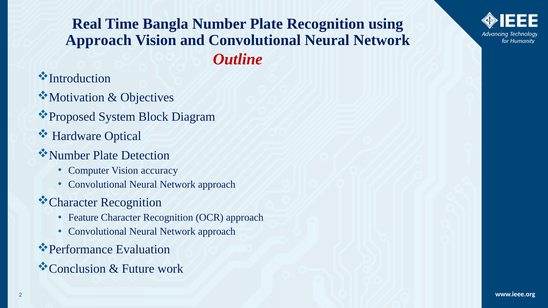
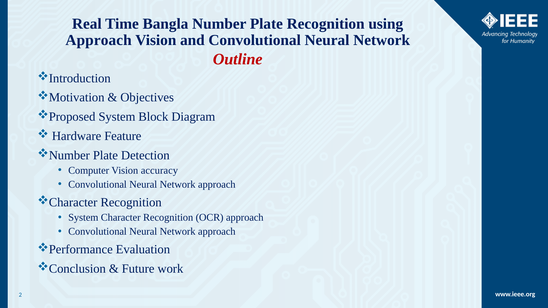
Optical: Optical -> Feature (123, 136)
Feature: Feature -> System (83, 218)
